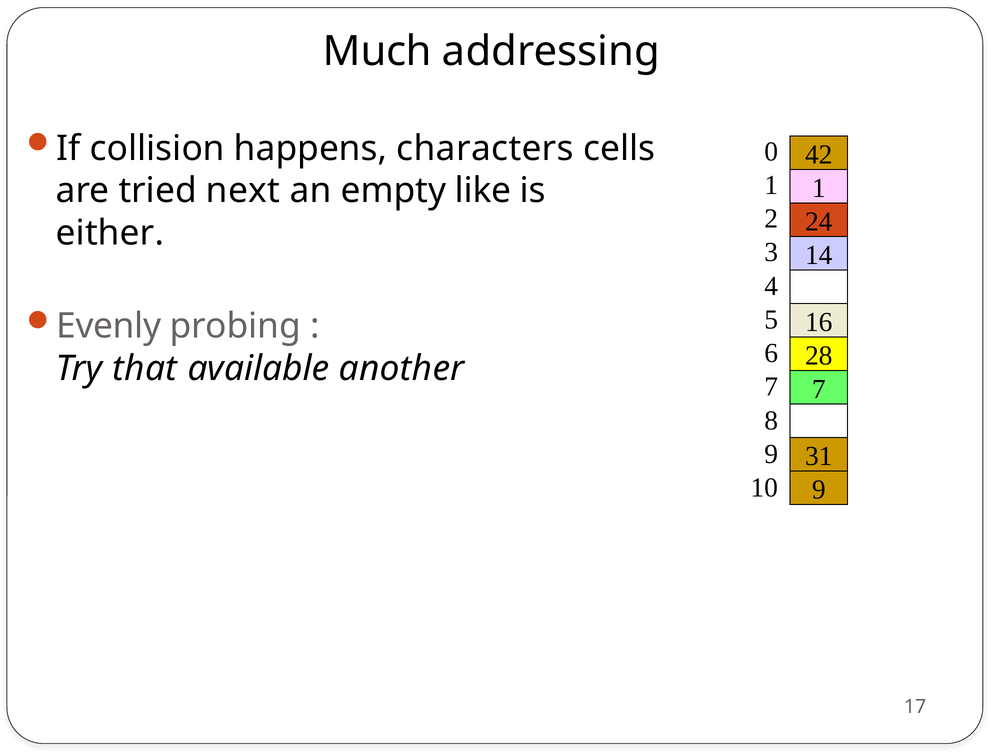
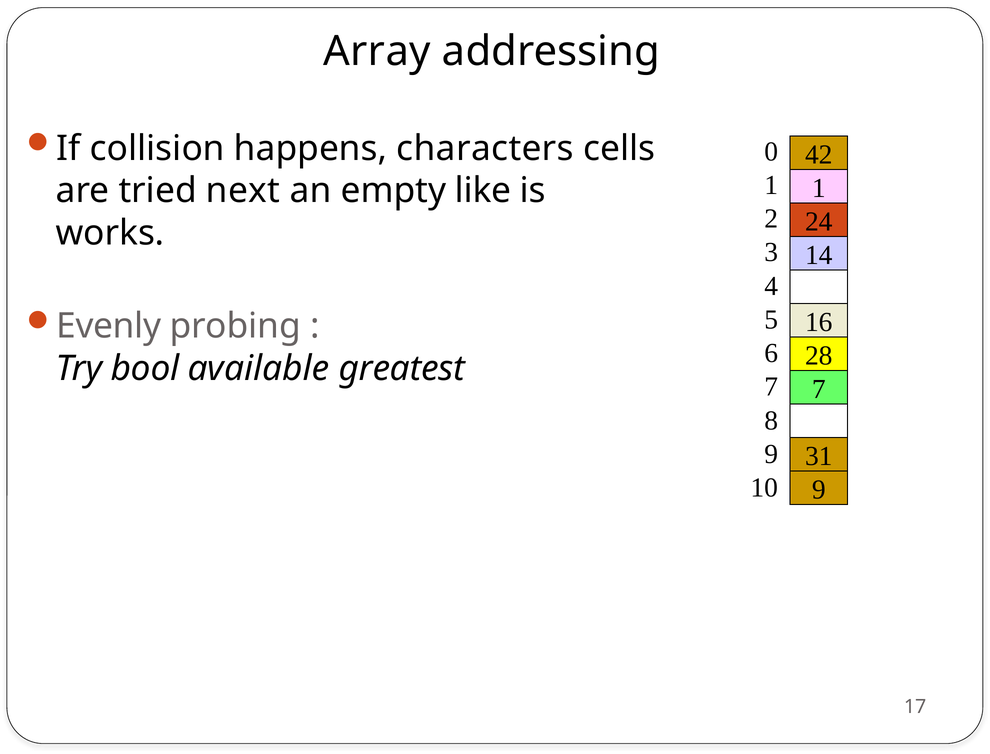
Much: Much -> Array (377, 52)
either: either -> works (110, 233)
that: that -> bool (145, 369)
another: another -> greatest (402, 369)
